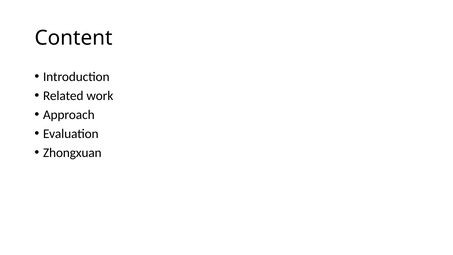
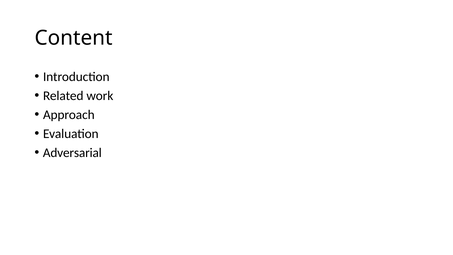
Zhongxuan: Zhongxuan -> Adversarial (72, 153)
